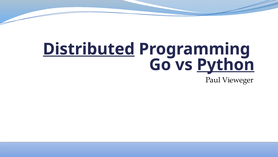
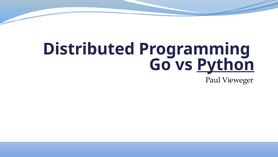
Distributed underline: present -> none (89, 49)
